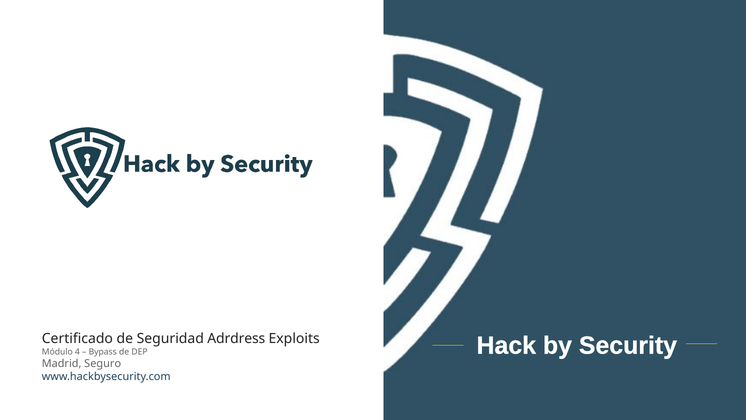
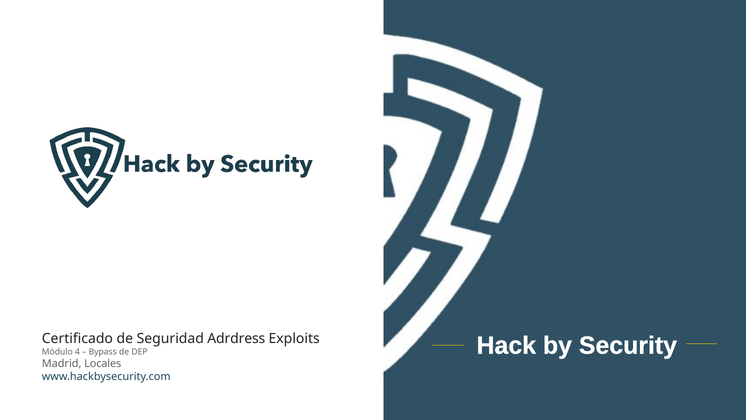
Seguro: Seguro -> Locales (103, 363)
